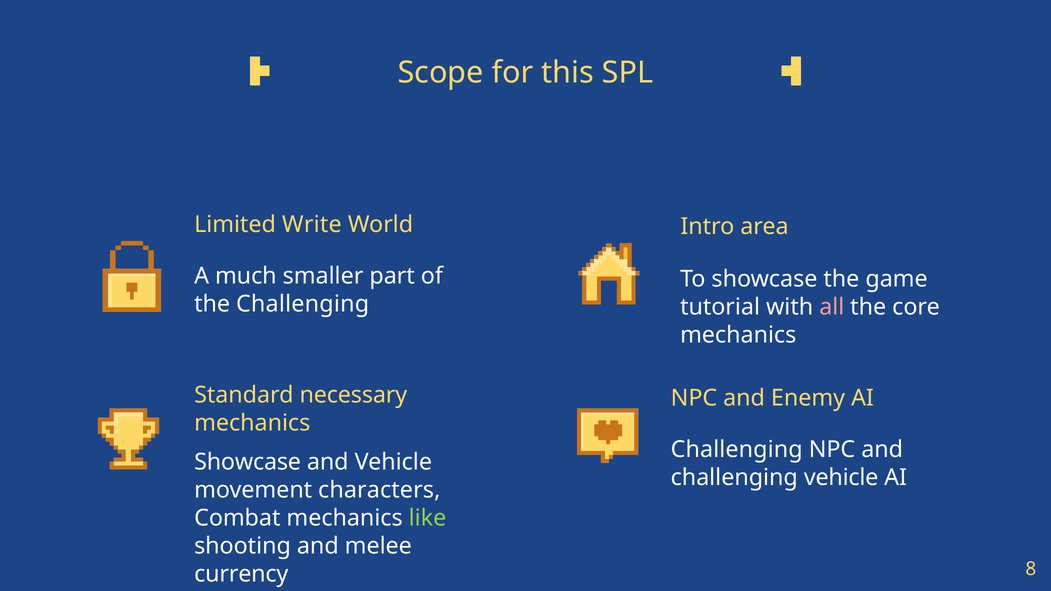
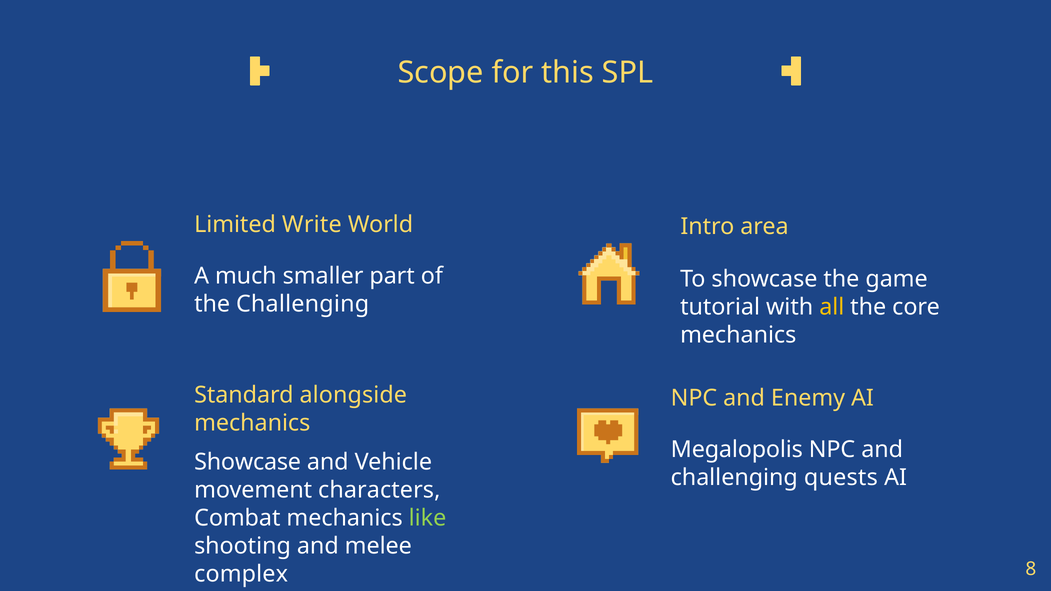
all colour: pink -> yellow (832, 307)
necessary: necessary -> alongside (353, 395)
Challenging: Challenging -> Megalopolis (737, 450)
challenging vehicle: vehicle -> quests (841, 478)
currency: currency -> complex (241, 574)
